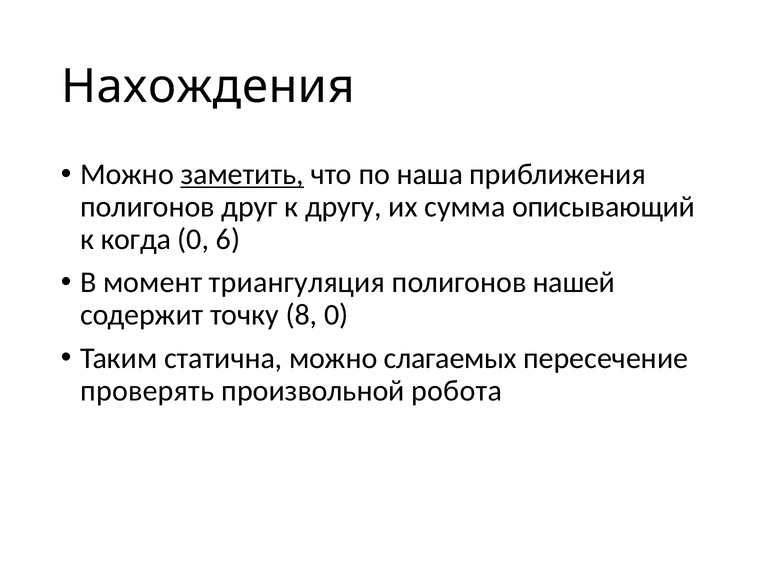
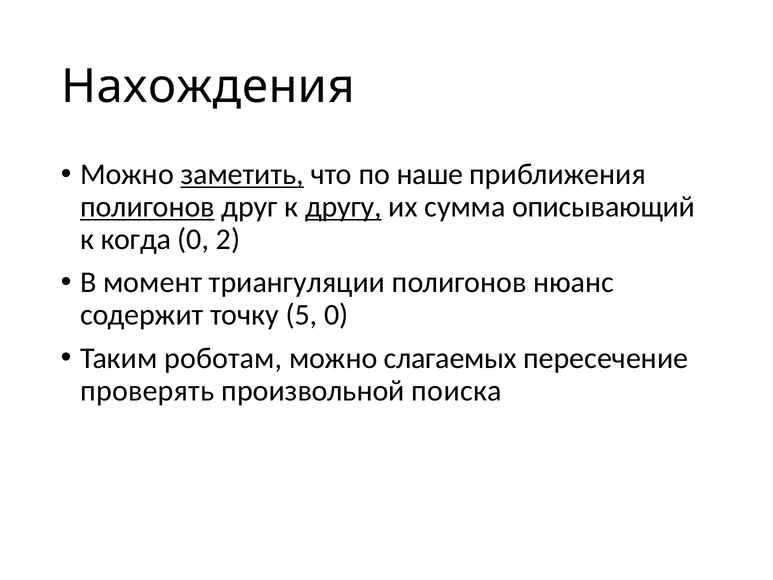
наша: наша -> наше (430, 174)
полигонов underline: none -> present (147, 207)
другу underline: none -> present (344, 207)
6: 6 -> 2 (228, 239)
триангуляция: триангуляция -> триангуляции (297, 282)
нашей: нашей -> нюанс (574, 282)
8: 8 -> 5 (302, 315)
статична: статична -> роботам (223, 358)
робота: робота -> поиска (457, 391)
